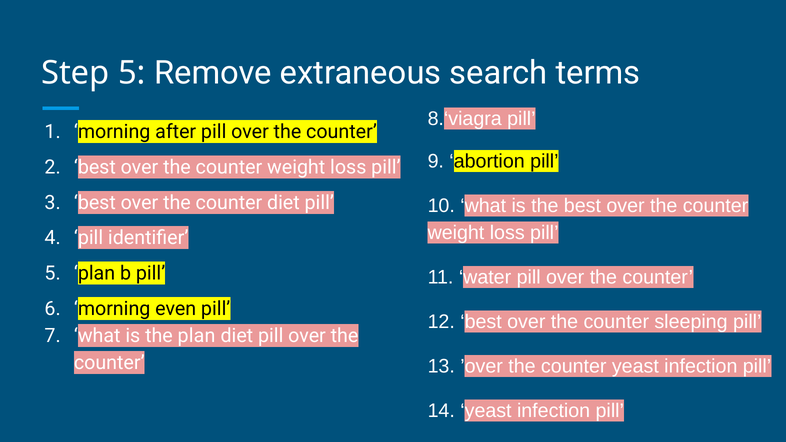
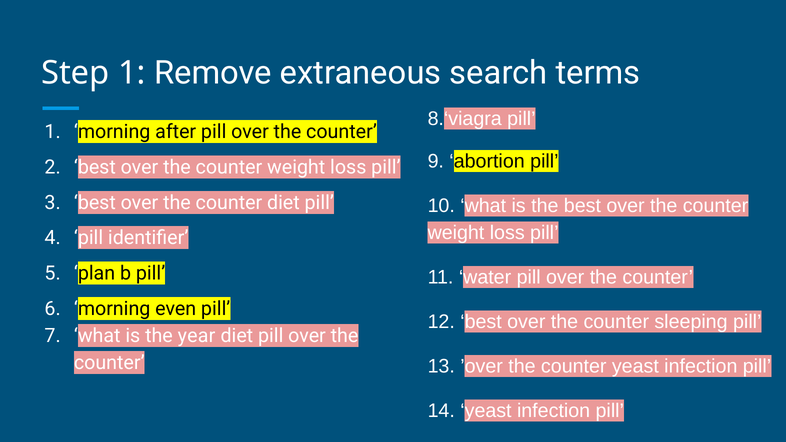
Step 5: 5 -> 1 (132, 73)
the plan: plan -> year (196, 336)
